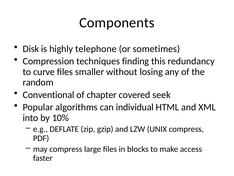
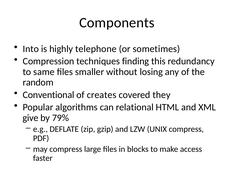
Disk: Disk -> Into (31, 49)
curve: curve -> same (44, 72)
chapter: chapter -> creates (102, 95)
seek: seek -> they (162, 95)
individual: individual -> relational (135, 107)
into: into -> give (31, 117)
10%: 10% -> 79% (60, 117)
